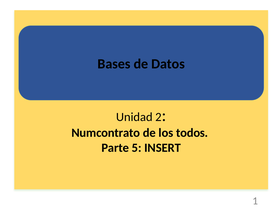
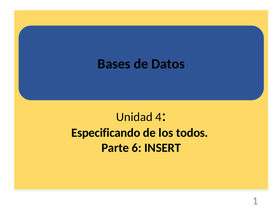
2: 2 -> 4 (158, 117)
Numcontrato: Numcontrato -> Especificando (106, 133)
5: 5 -> 6 (137, 148)
